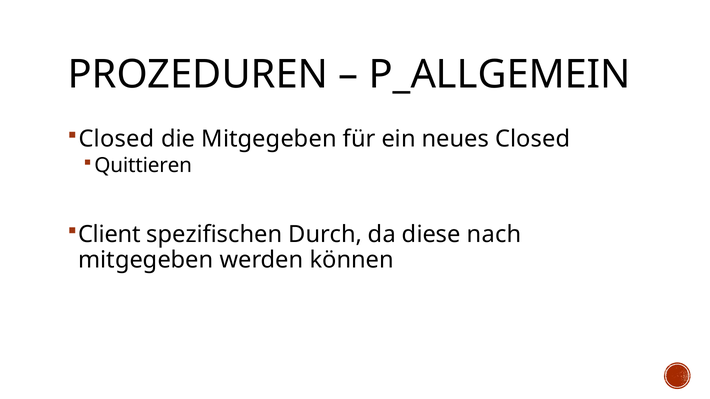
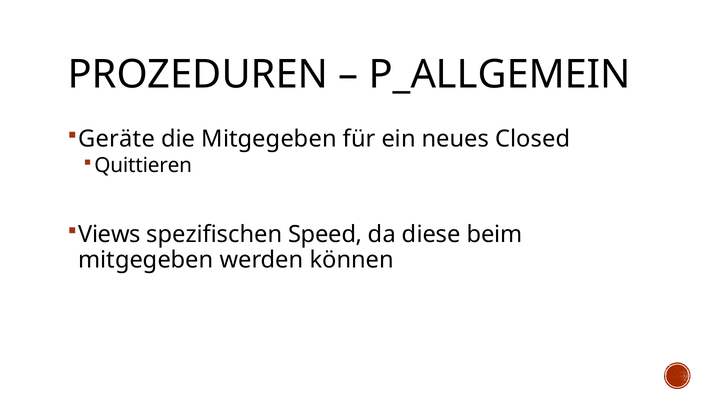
Closed: Closed -> Geräte (117, 139)
Client: Client -> Views (109, 235)
Durch: Durch -> Speed (325, 235)
nach: nach -> beim (495, 235)
